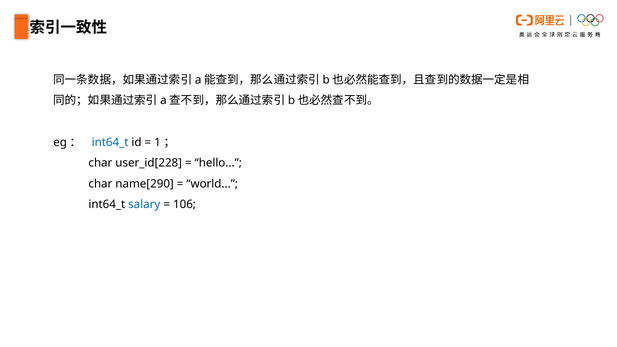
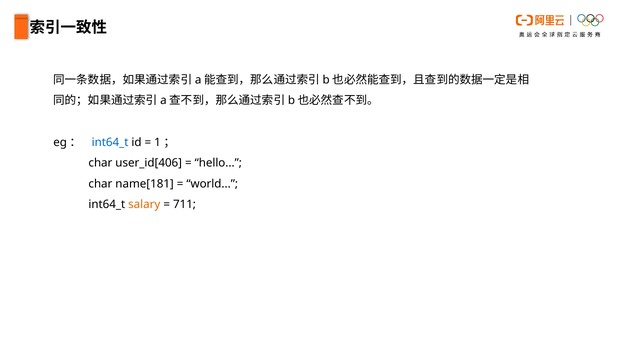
user_id[228: user_id[228 -> user_id[406 (149, 163)
name[290: name[290 -> name[181 (145, 184)
salary colour: blue -> orange (144, 205)
106: 106 -> 711 (185, 205)
